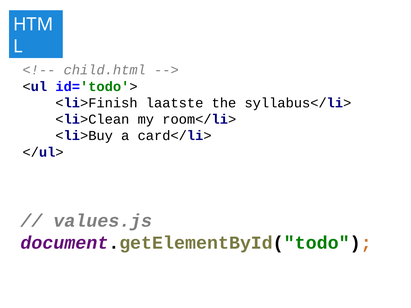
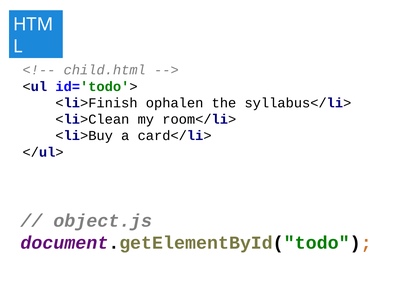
laatste: laatste -> ophalen (175, 103)
values.js: values.js -> object.js (103, 221)
